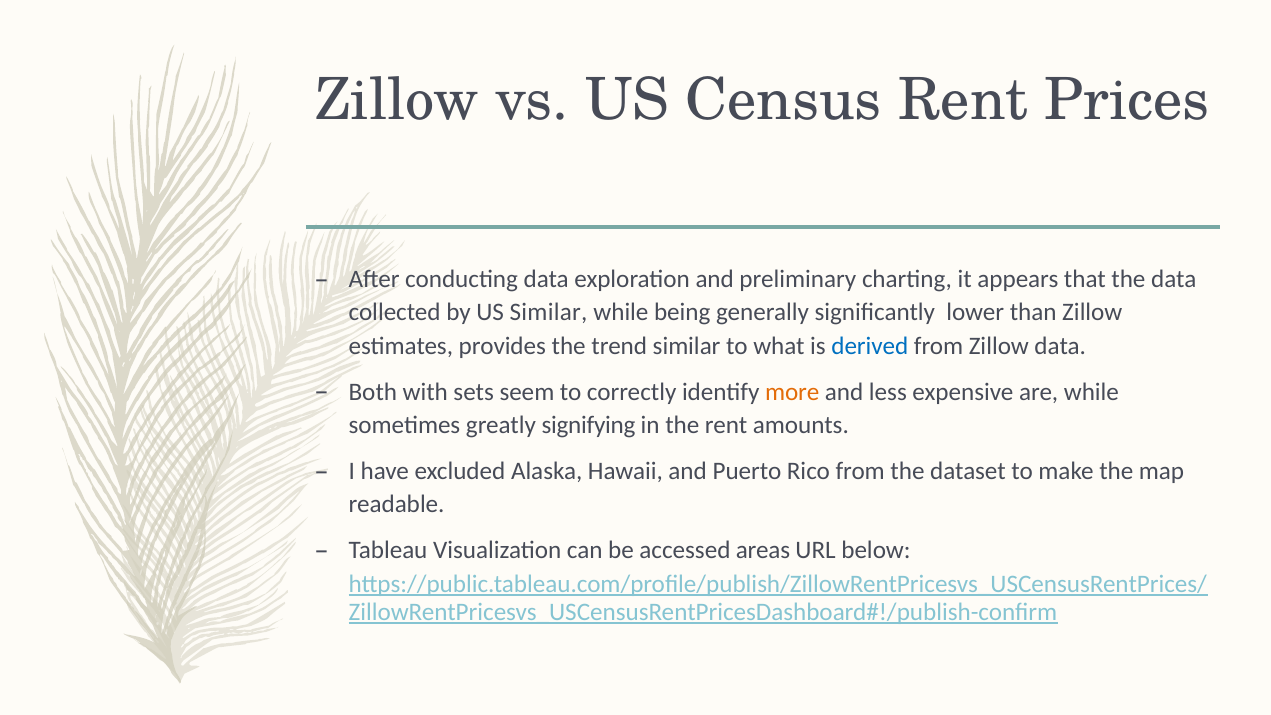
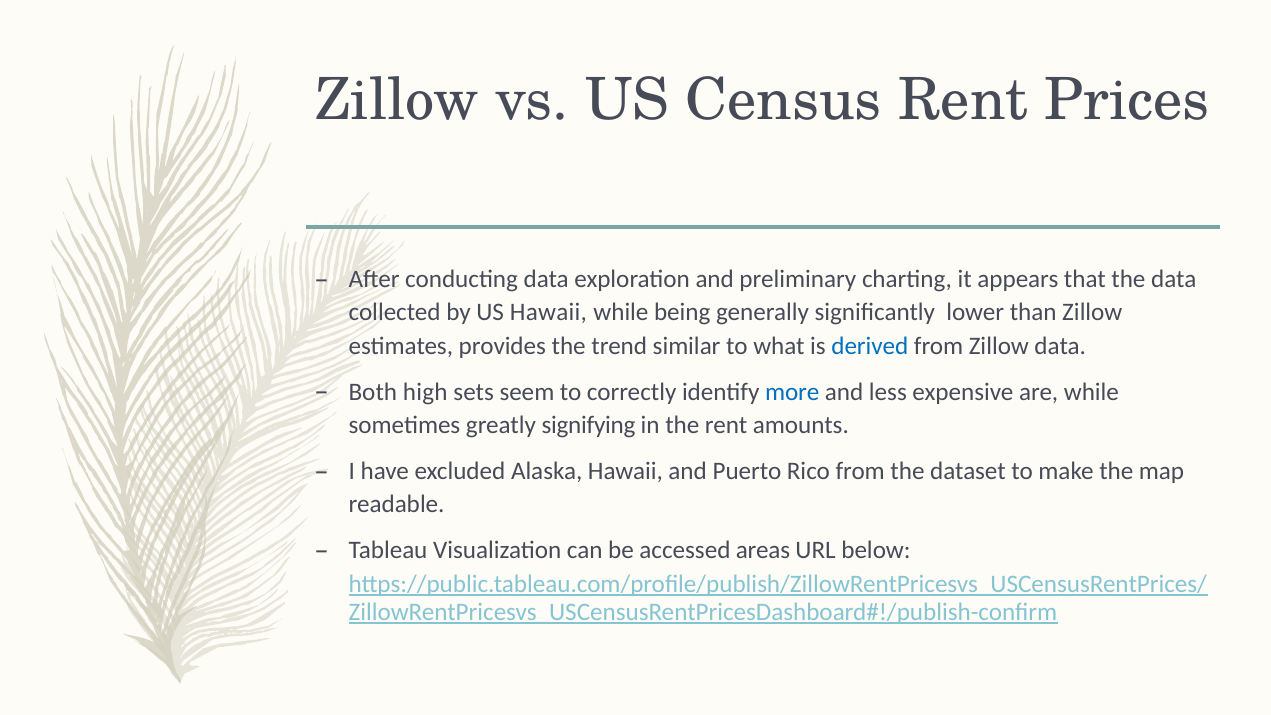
US Similar: Similar -> Hawaii (548, 313)
with: with -> high (425, 392)
more colour: orange -> blue (792, 392)
